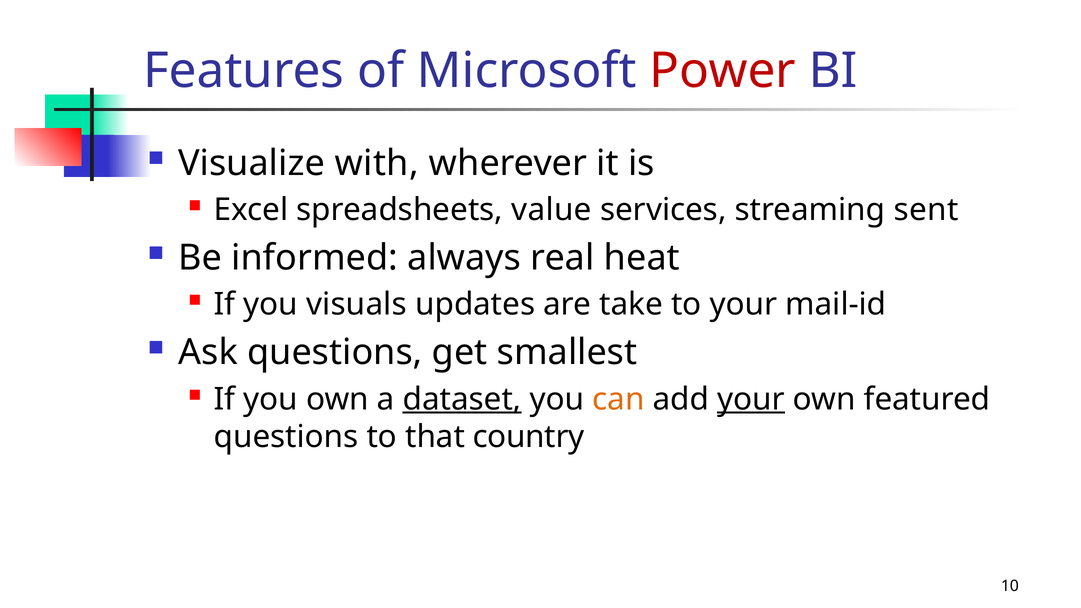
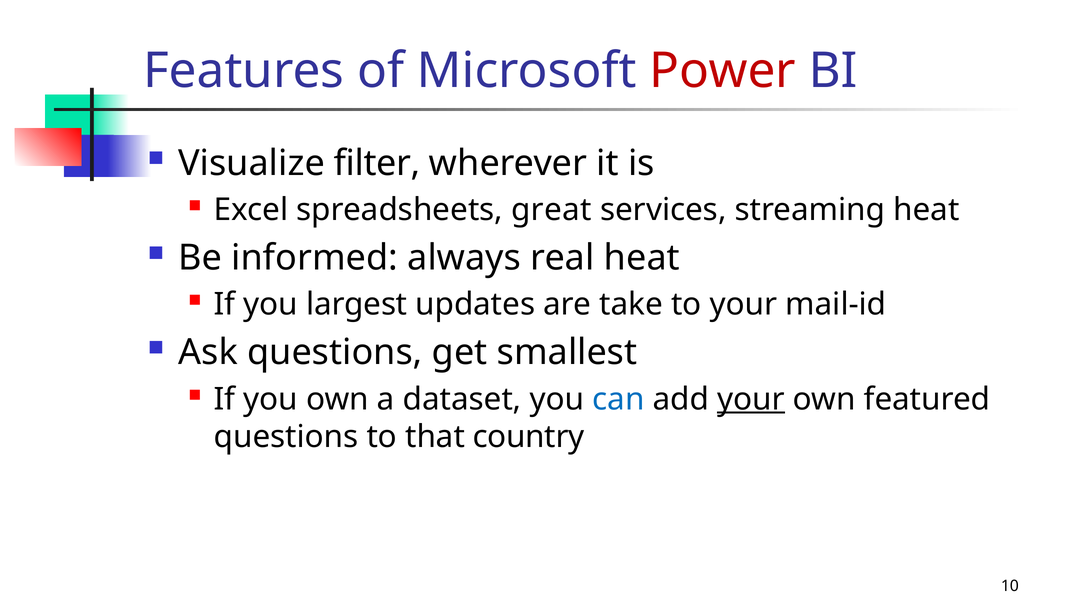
with: with -> filter (377, 163)
value: value -> great (551, 210)
streaming sent: sent -> heat (926, 210)
visuals: visuals -> largest (357, 305)
dataset underline: present -> none (462, 399)
can colour: orange -> blue (618, 399)
